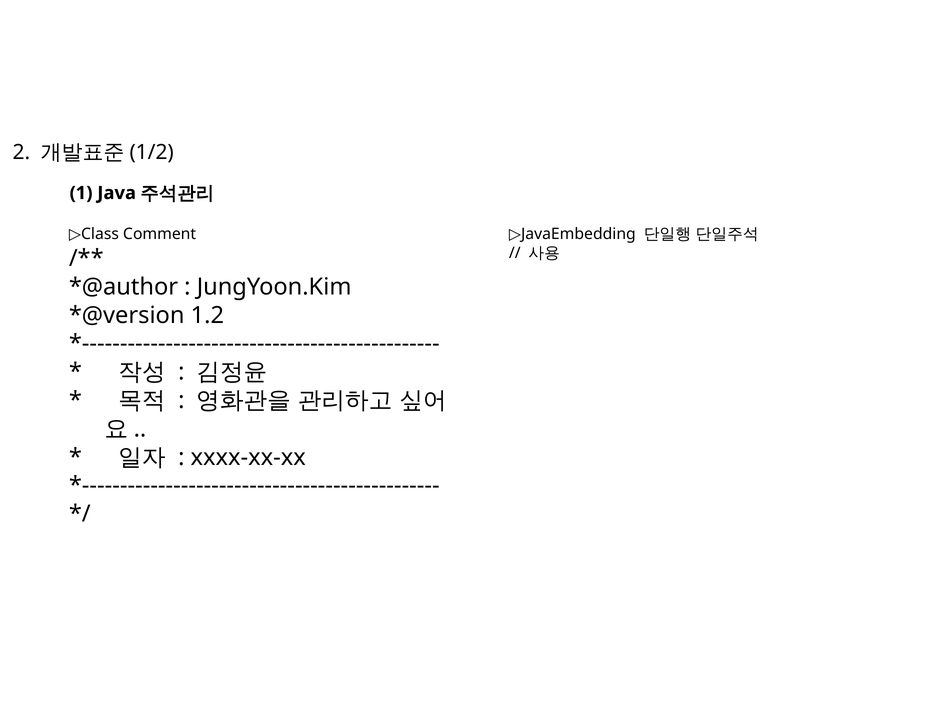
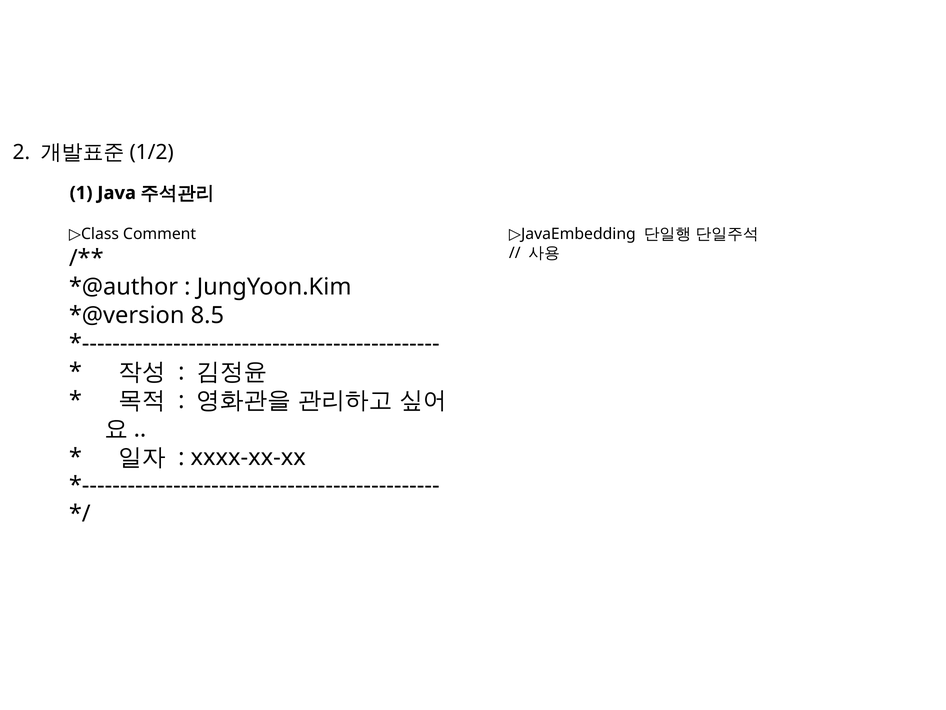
1.2: 1.2 -> 8.5 (207, 315)
